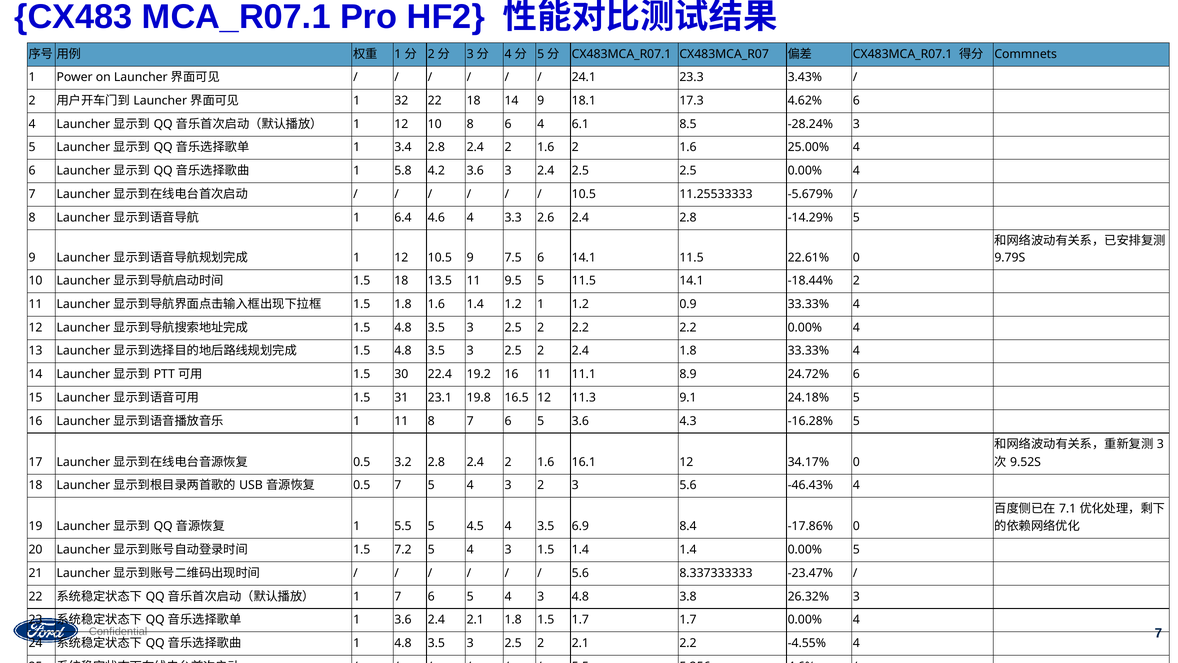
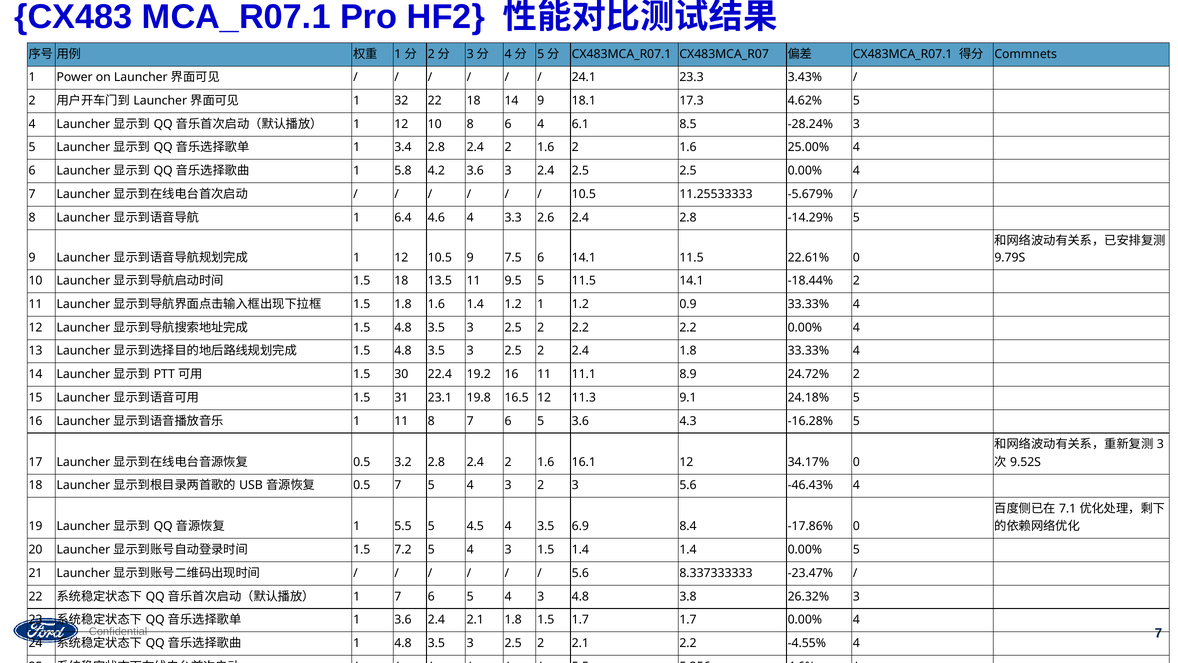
4.62% 6: 6 -> 5 (856, 101)
24.72% 6: 6 -> 2 (856, 374)
